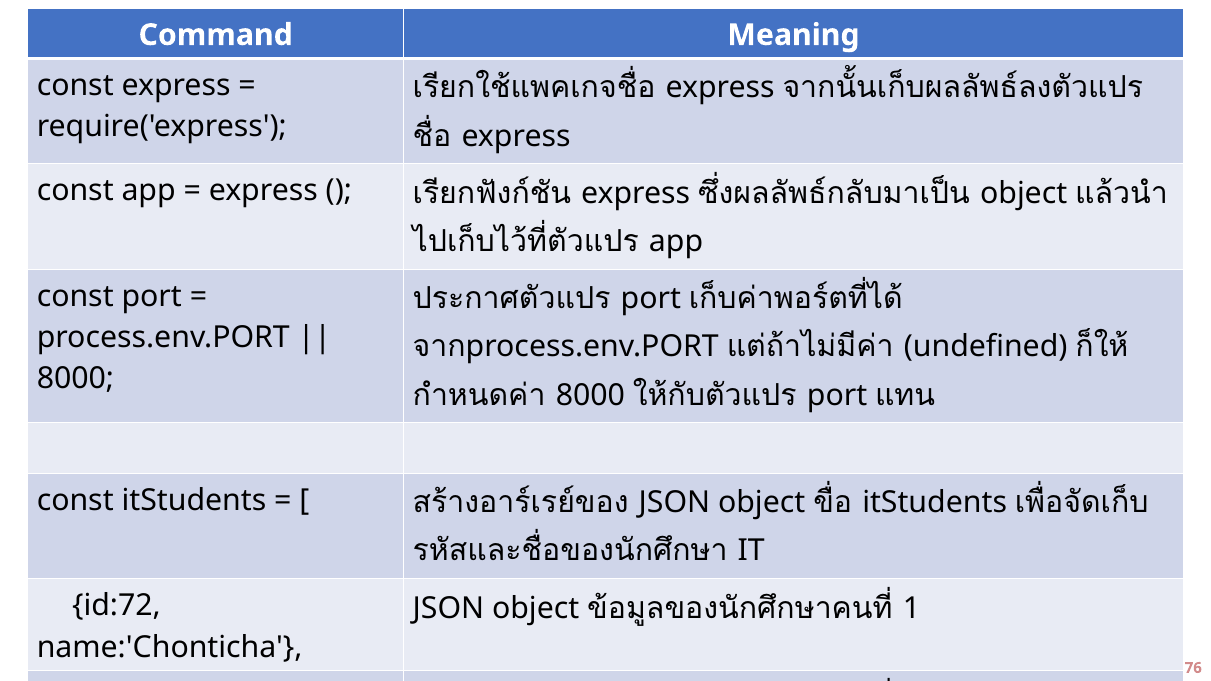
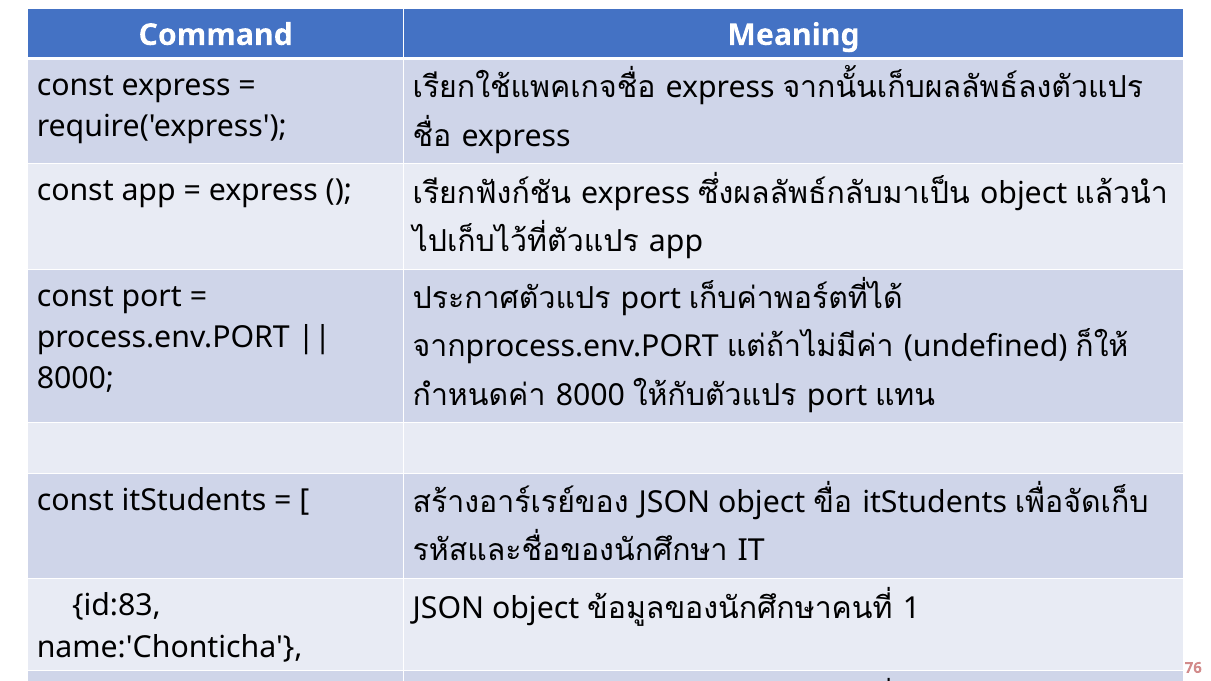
id:72: id:72 -> id:83 (116, 606)
